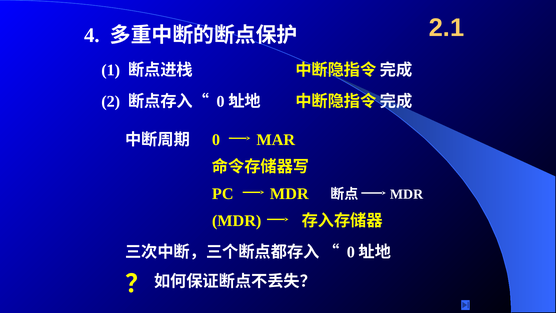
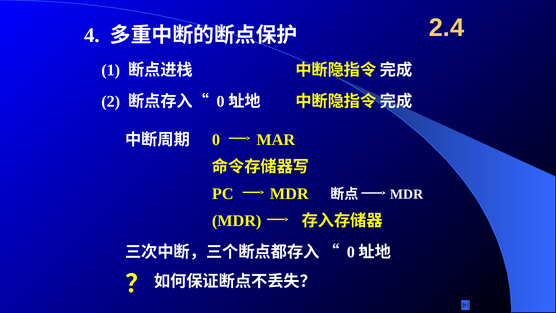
2.1: 2.1 -> 2.4 (446, 28)
